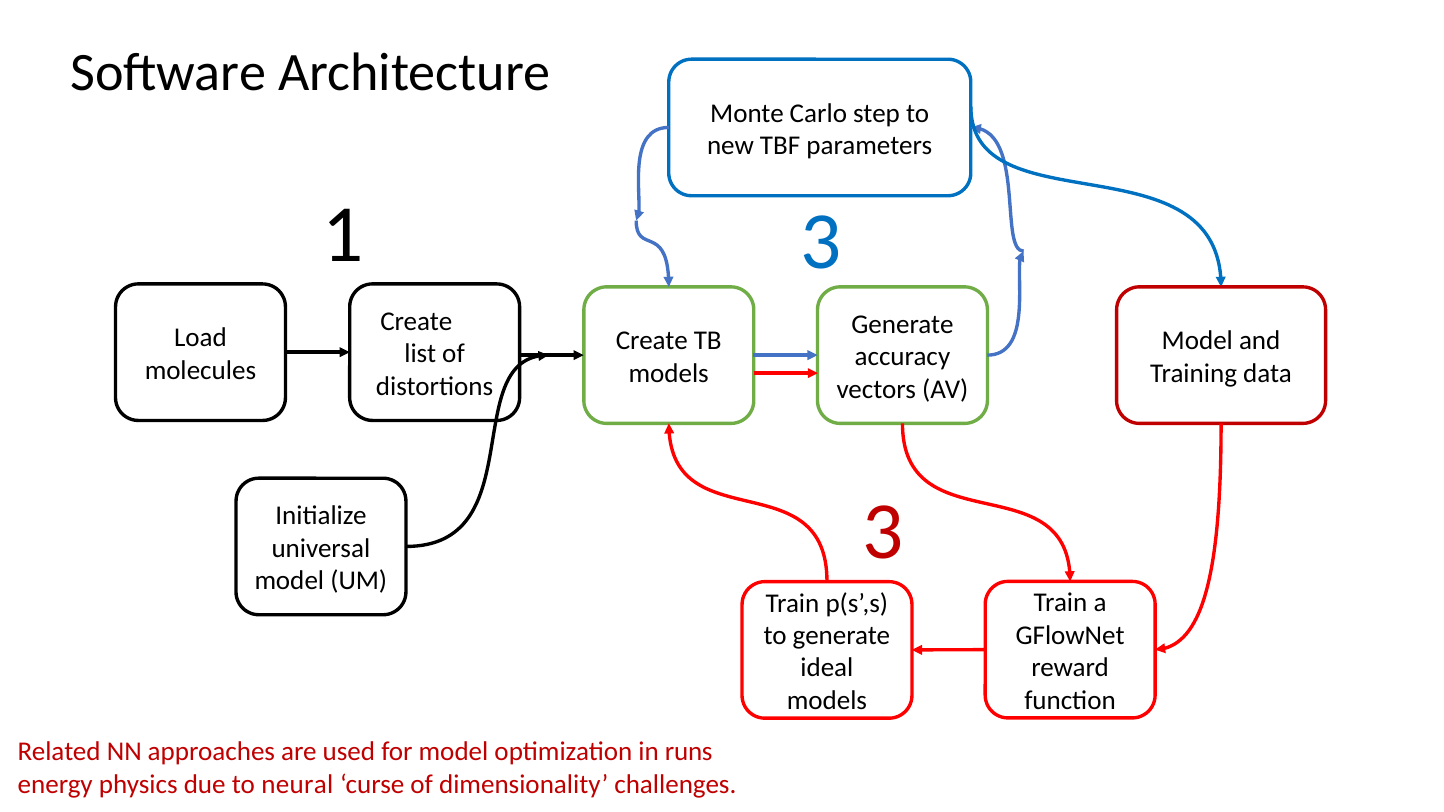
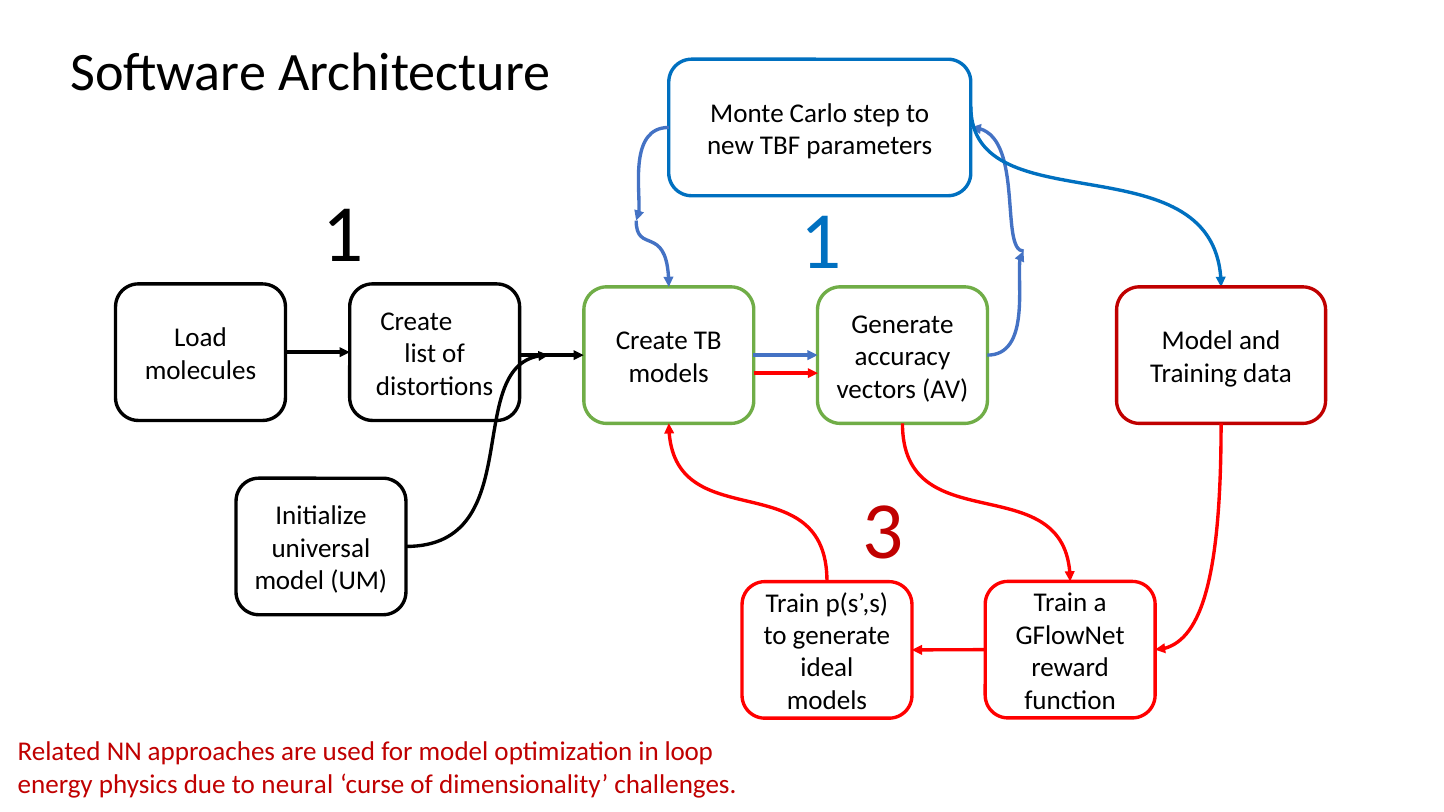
1 3: 3 -> 1 (821, 242)
runs: runs -> loop (689, 752)
